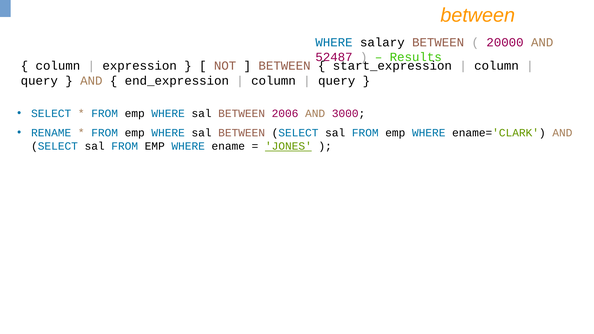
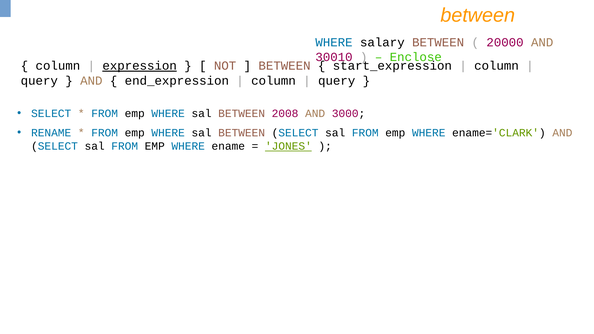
52487: 52487 -> 30010 (334, 57)
Results: Results -> Enclose (416, 57)
expression underline: none -> present (140, 66)
2006: 2006 -> 2008 (285, 114)
